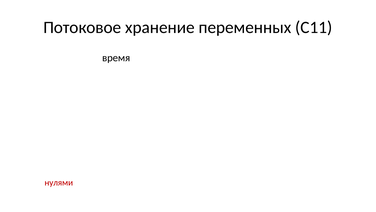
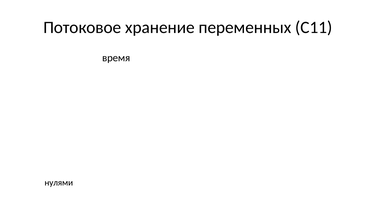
нулями colour: red -> black (59, 182)
